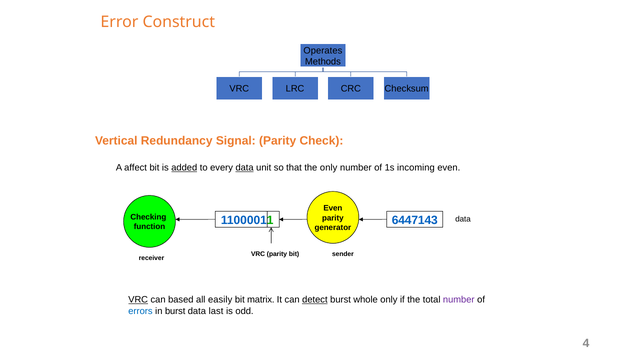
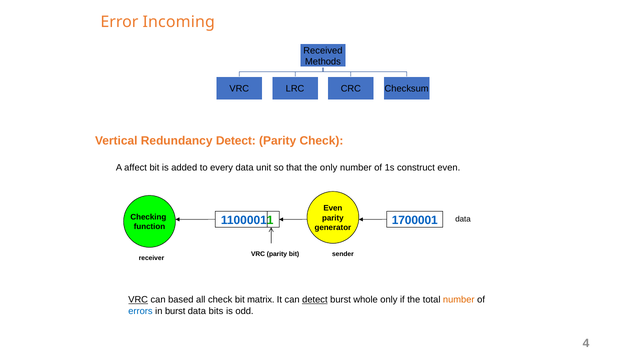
Construct: Construct -> Incoming (179, 22)
Operates: Operates -> Received (323, 50)
Redundancy Signal: Signal -> Detect (236, 141)
added underline: present -> none (184, 168)
data underline: present -> none (245, 168)
incoming: incoming -> construct (416, 168)
6447143: 6447143 -> 1700001 (415, 220)
all easily: easily -> check (220, 300)
number colour: purple -> orange (459, 300)
last: last -> bits (216, 311)
